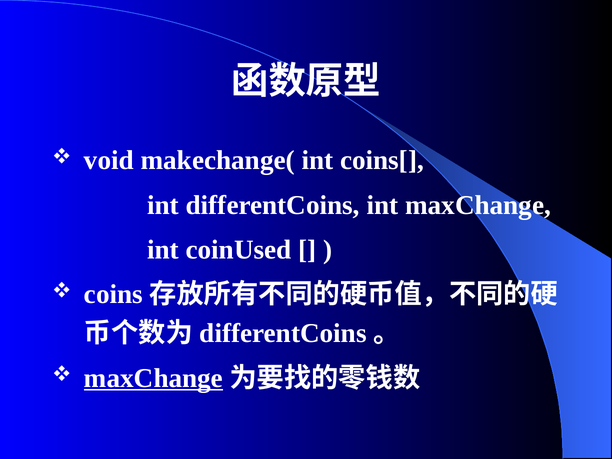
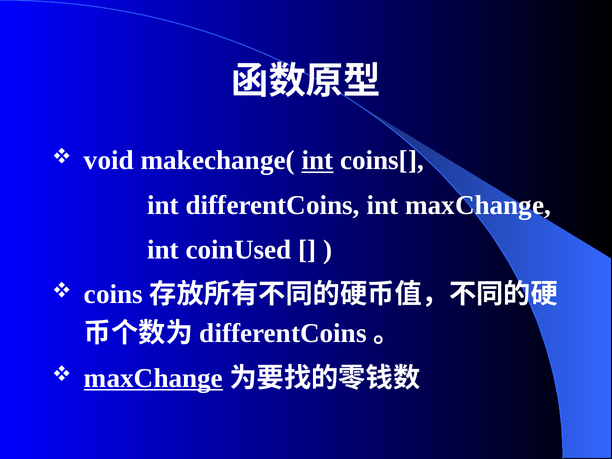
int underline: none -> present (317, 160)
